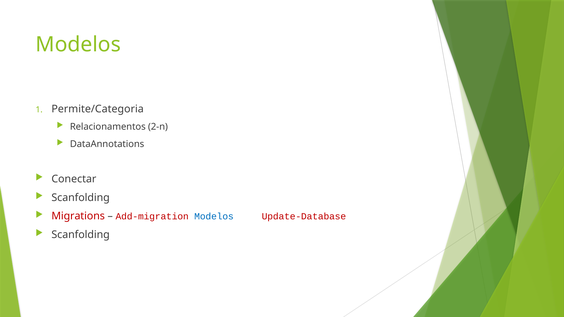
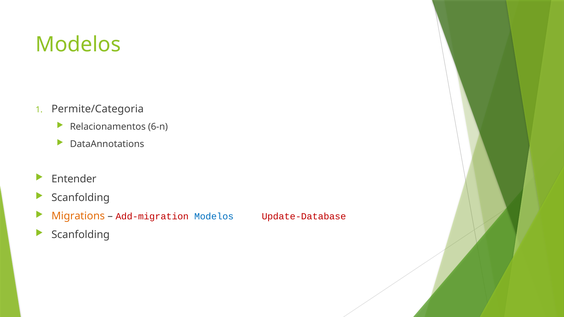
2-n: 2-n -> 6-n (158, 127)
Conectar: Conectar -> Entender (74, 179)
Migrations colour: red -> orange (78, 216)
